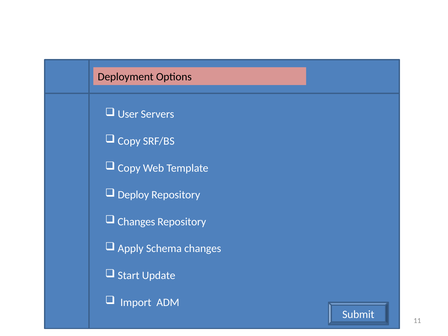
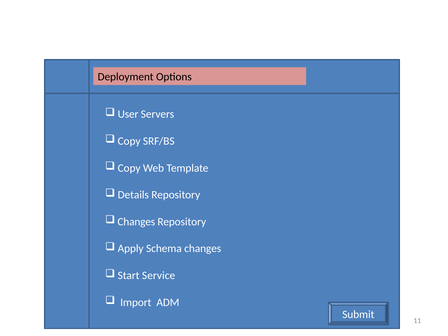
Deploy: Deploy -> Details (133, 195)
Update: Update -> Service (159, 276)
